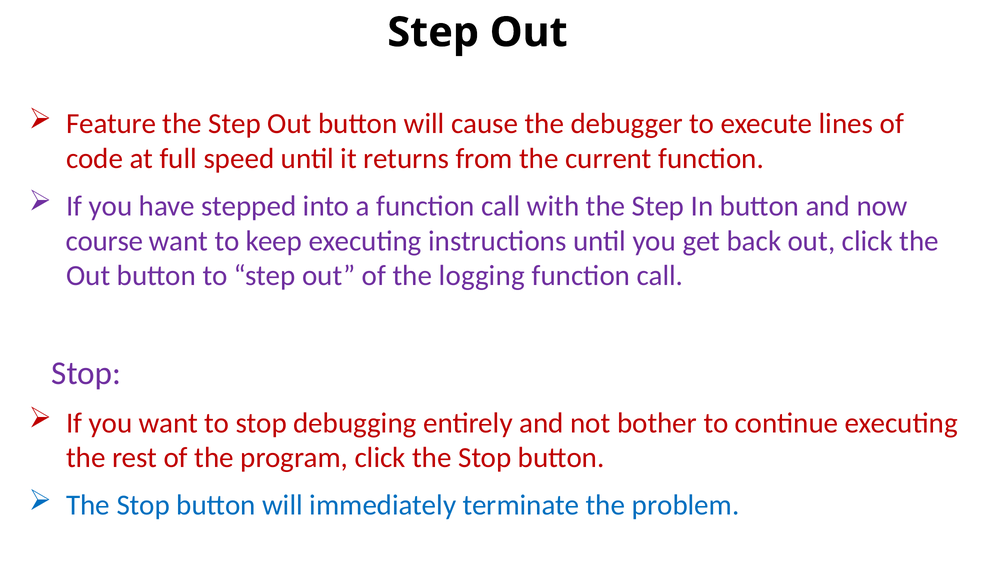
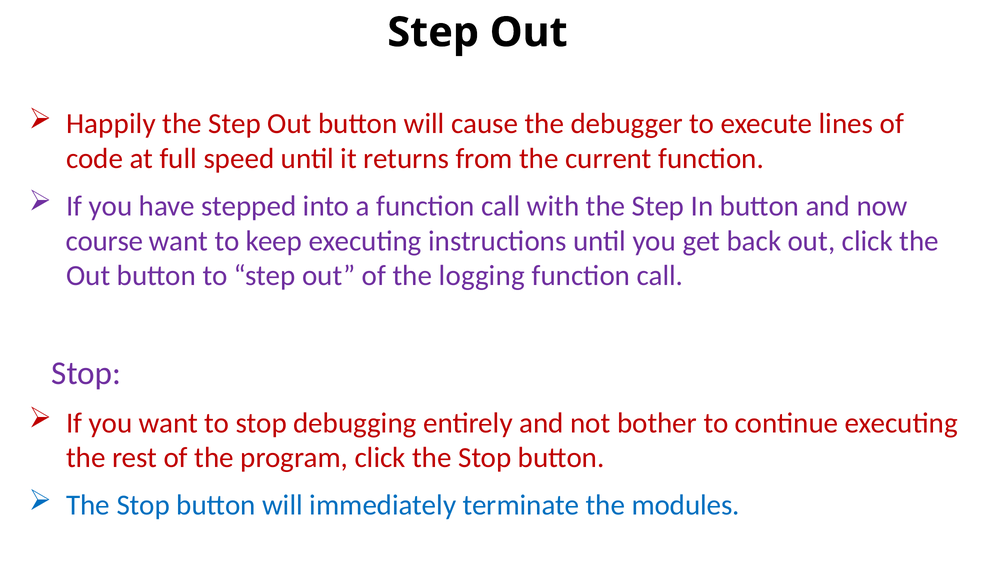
Feature: Feature -> Happily (111, 124)
problem: problem -> modules (686, 505)
